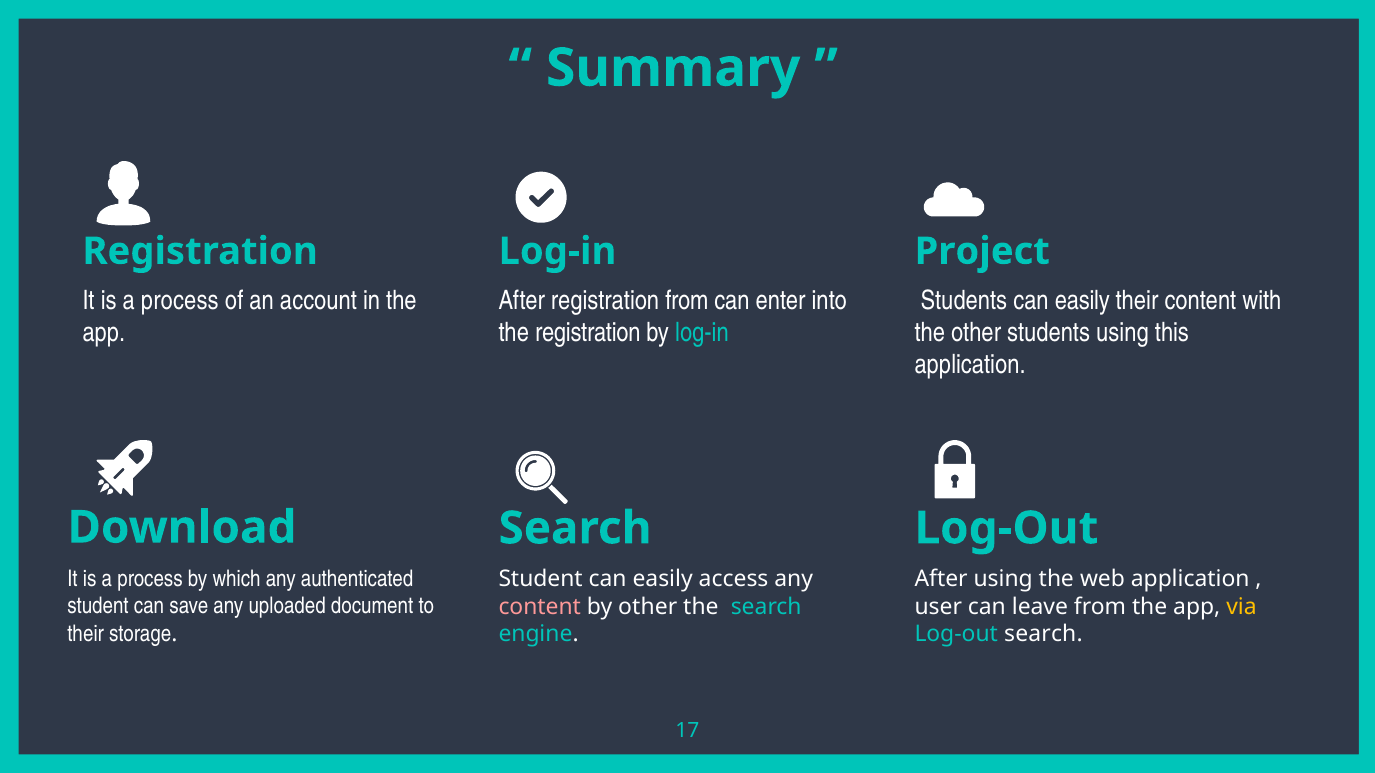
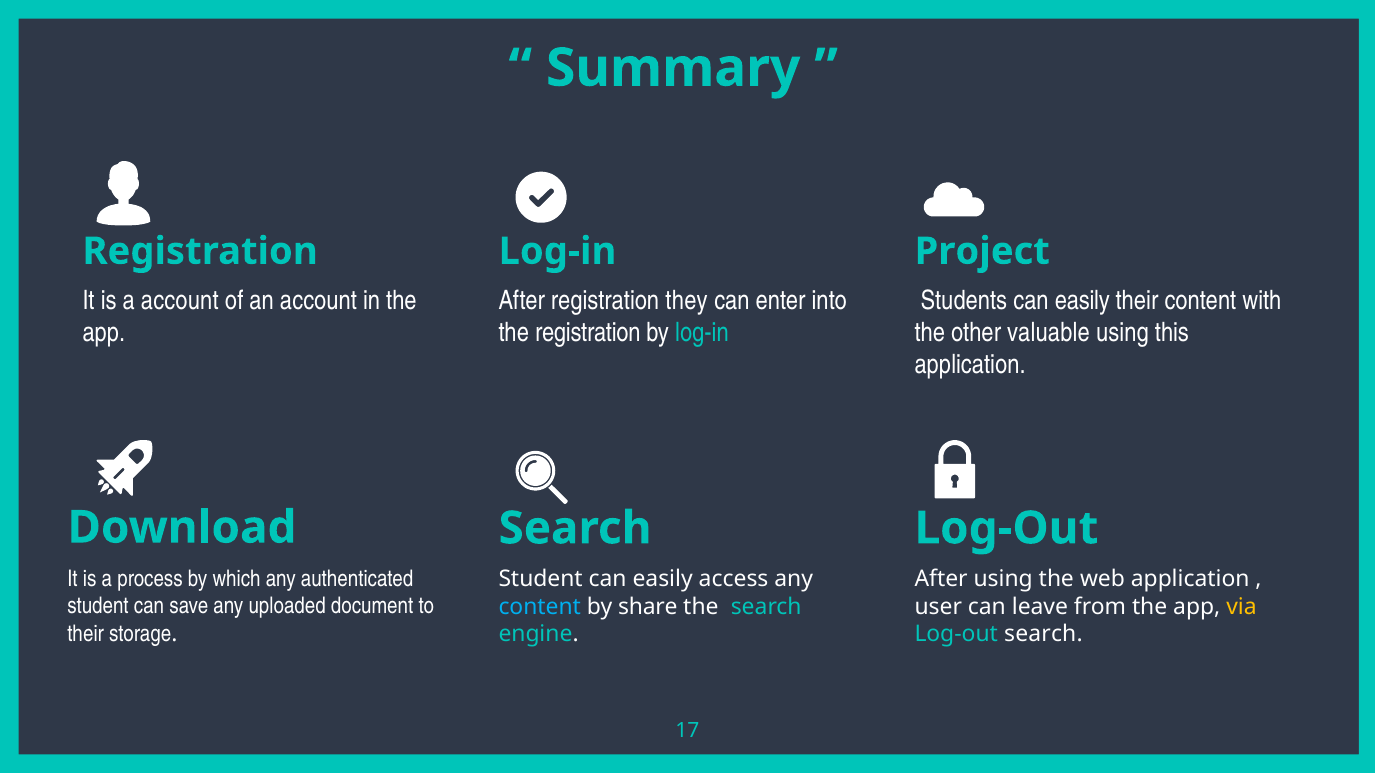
process: process -> account (180, 301)
registration from: from -> they (687, 301)
other students: students -> valuable (1049, 333)
content colour: pink -> light blue (540, 607)
by other: other -> share (648, 607)
